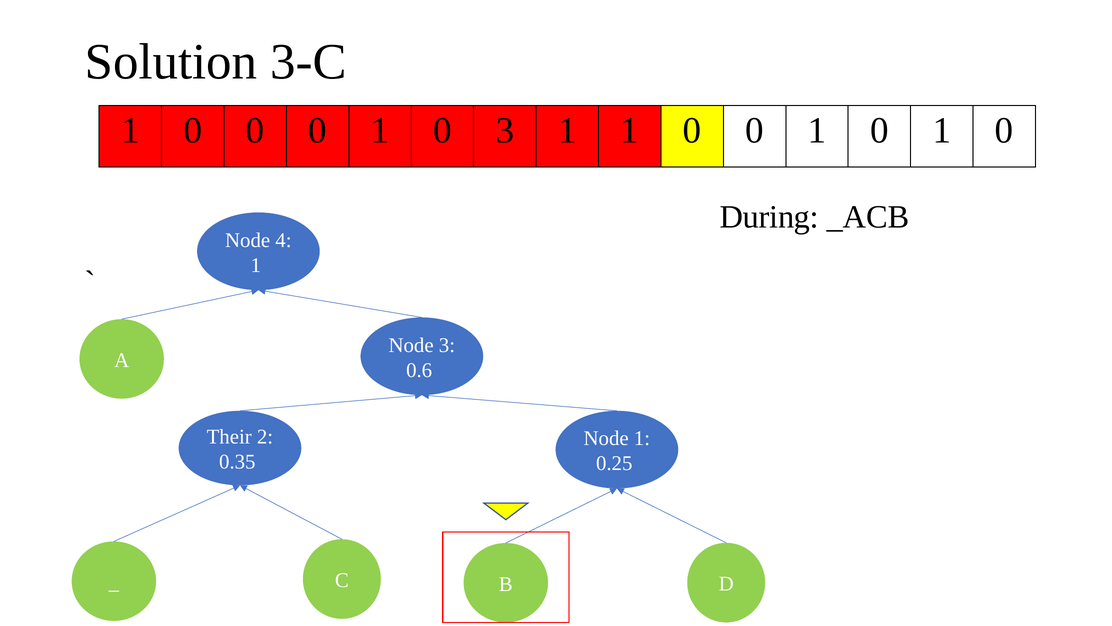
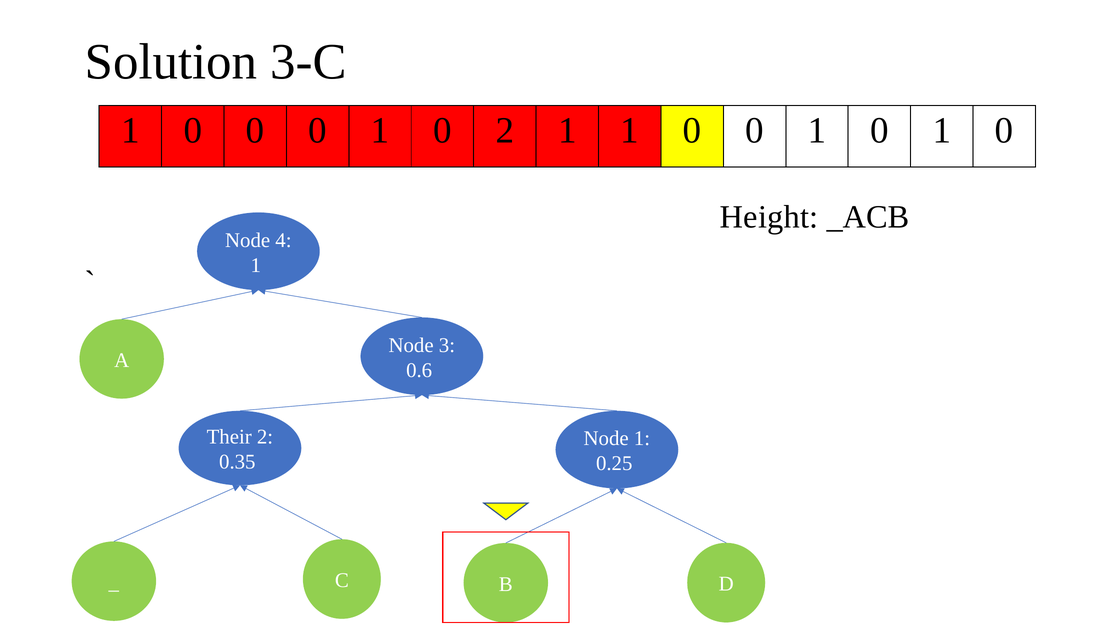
0 3: 3 -> 2 (505, 130)
During: During -> Height (769, 217)
